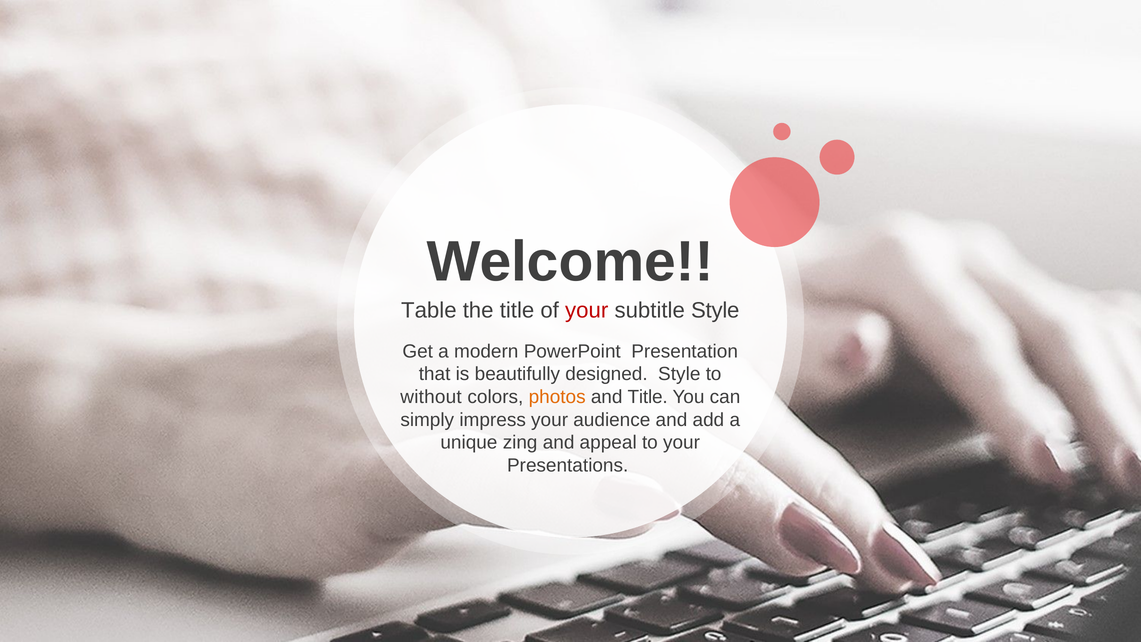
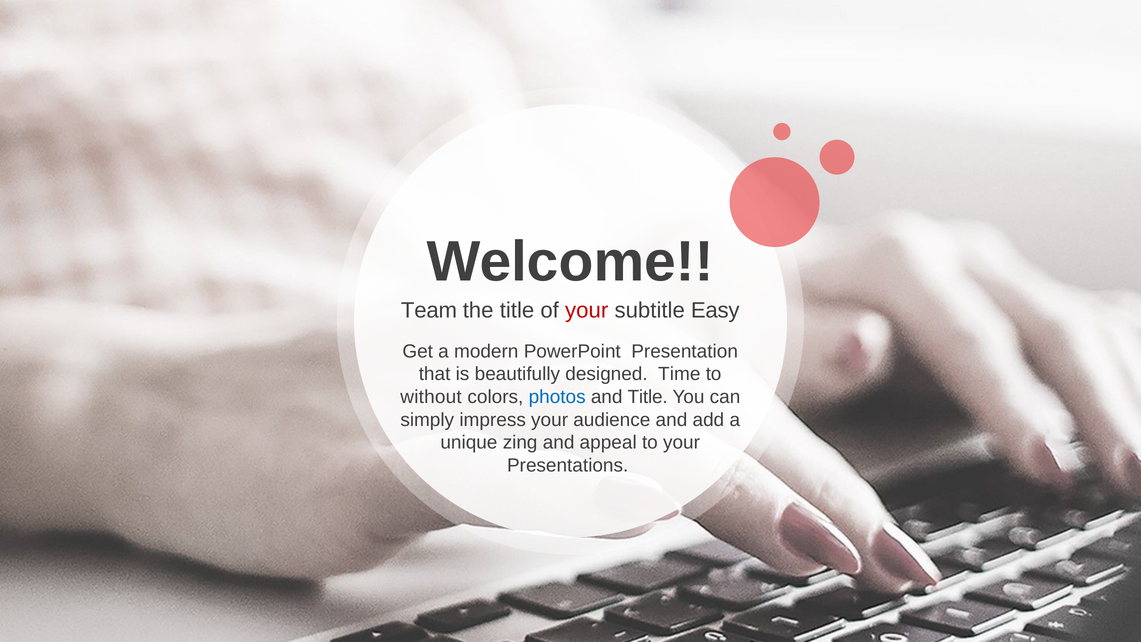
Table: Table -> Team (429, 310)
subtitle Style: Style -> Easy (715, 310)
designed Style: Style -> Time (679, 374)
photos colour: orange -> blue (557, 397)
